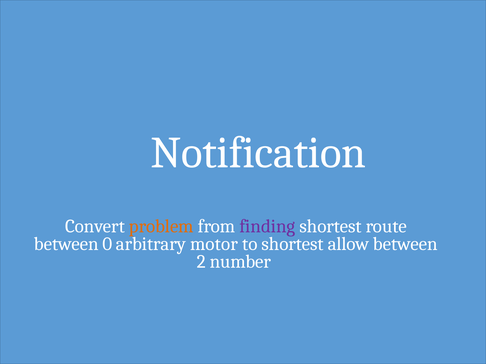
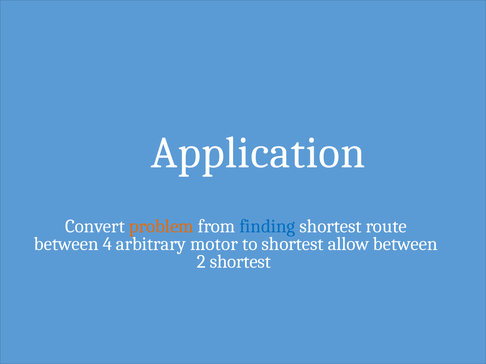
Notification: Notification -> Application (258, 153)
finding colour: purple -> blue (267, 227)
0: 0 -> 4 (107, 244)
2 number: number -> shortest (240, 262)
